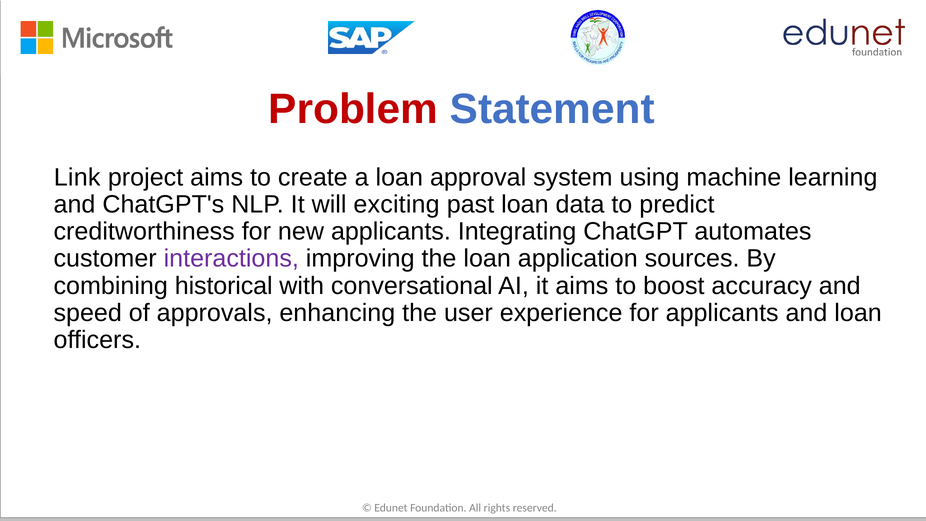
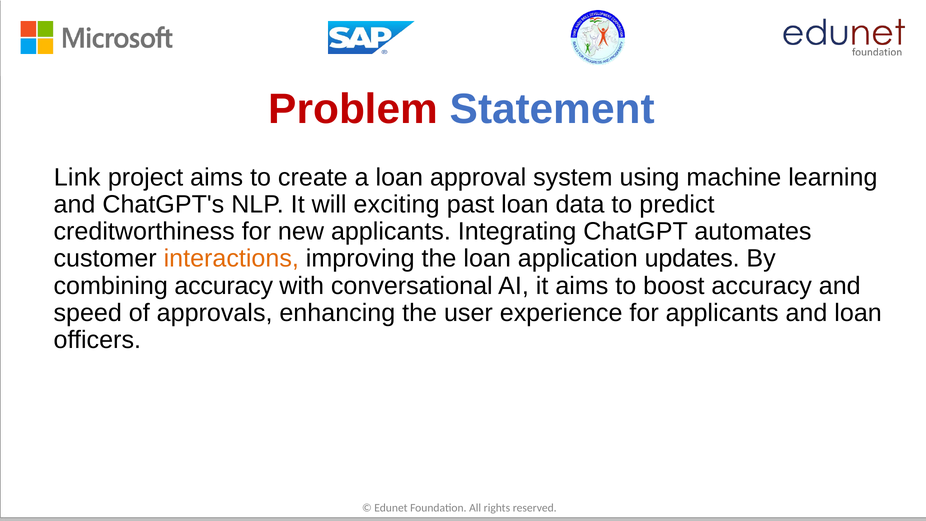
interactions colour: purple -> orange (231, 259)
sources: sources -> updates (692, 259)
combining historical: historical -> accuracy (224, 286)
